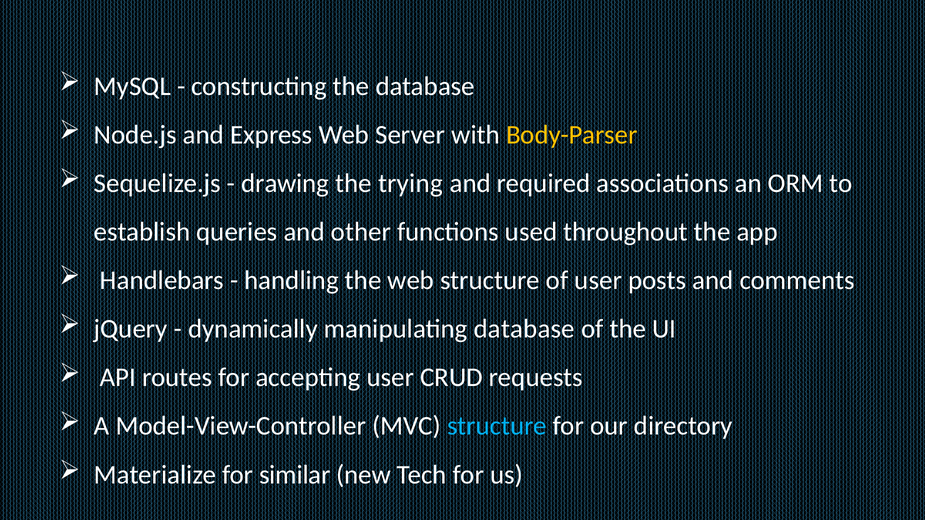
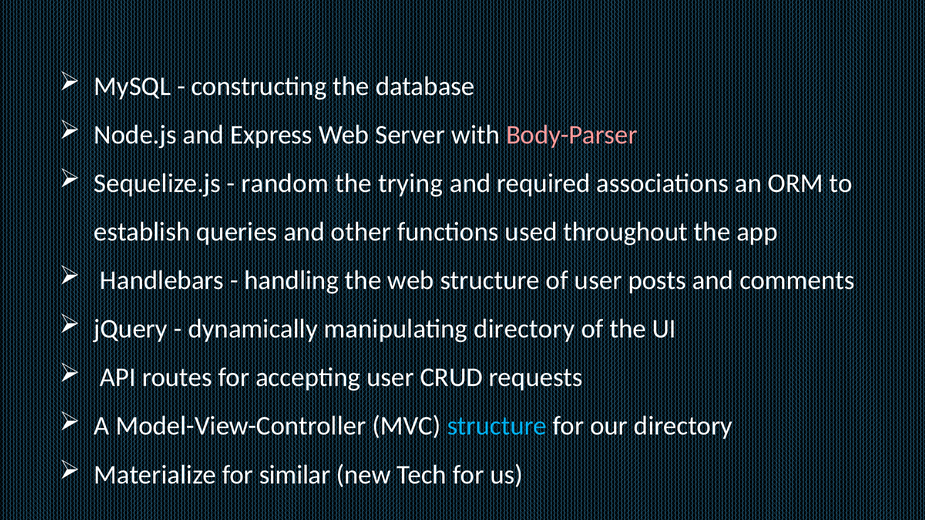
Body-Parser colour: yellow -> pink (572, 135)
drawing: drawing -> random (285, 183)
manipulating database: database -> directory (524, 329)
